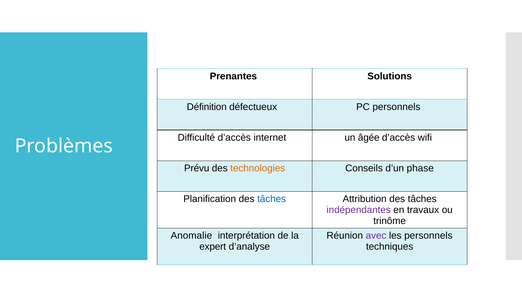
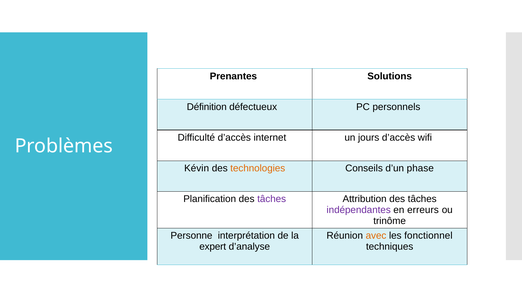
âgée: âgée -> jours (369, 138)
Prévu: Prévu -> Kévin (197, 169)
tâches colour: blue -> purple (272, 199)
travaux: travaux -> erreurs (423, 210)
Anomalie: Anomalie -> Personne (191, 236)
avec colour: purple -> orange (376, 236)
les personnels: personnels -> fonctionnel (428, 236)
